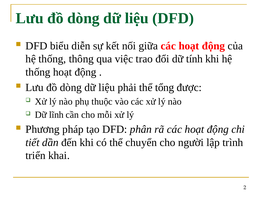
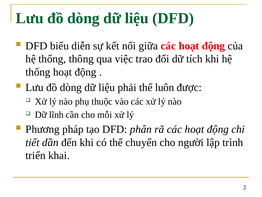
tính: tính -> tích (194, 59)
tổng: tổng -> luôn (165, 87)
